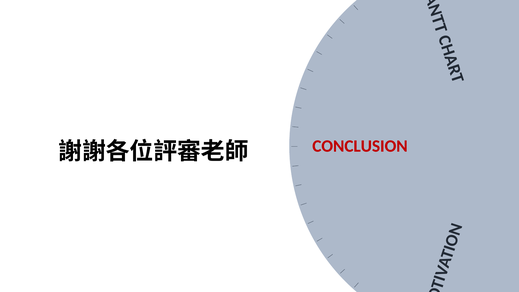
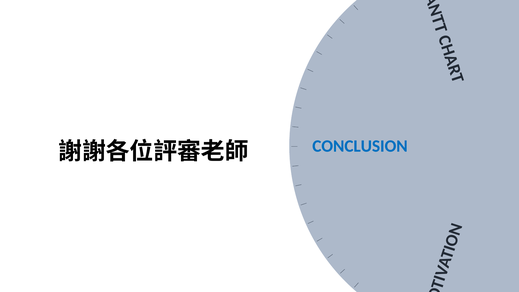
CONCLUSION colour: red -> blue (360, 146)
